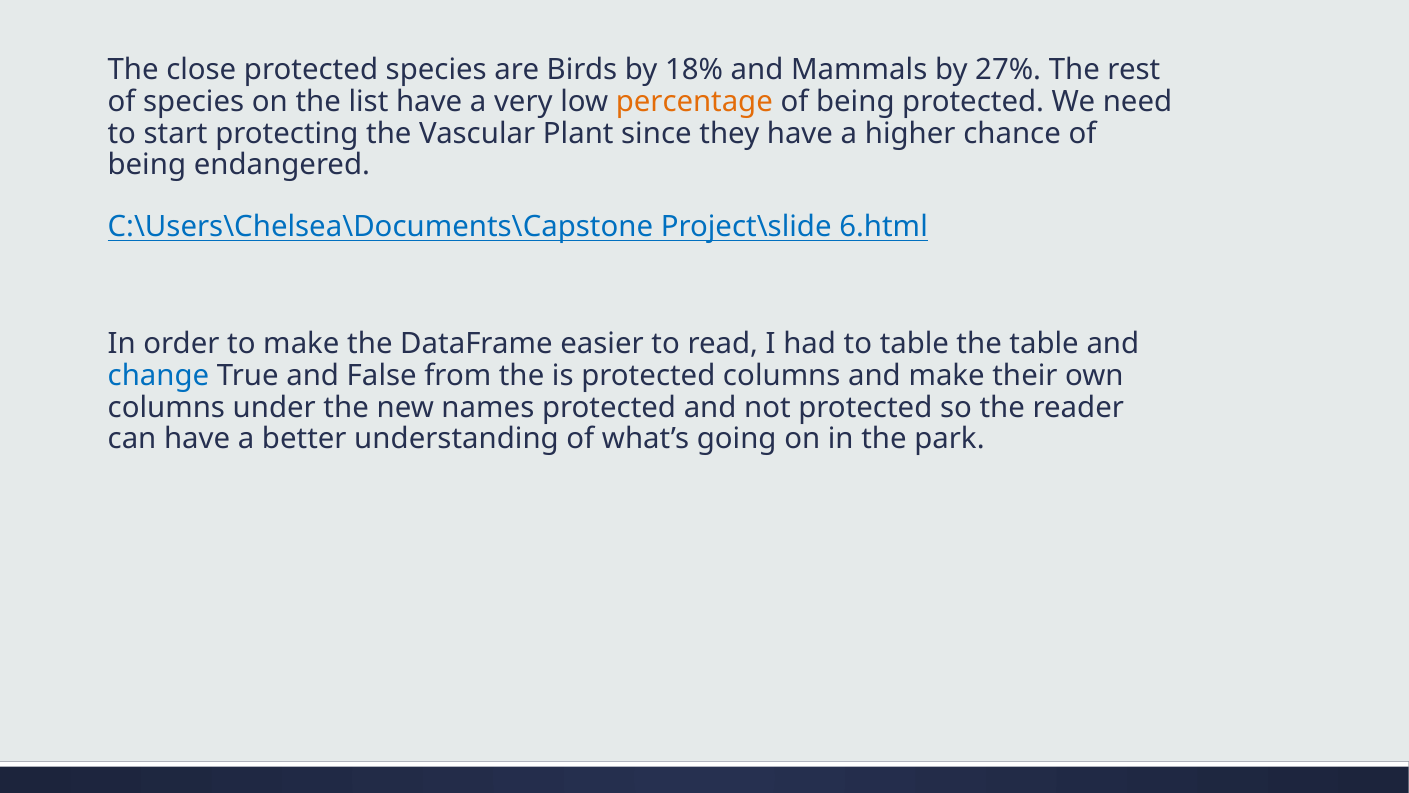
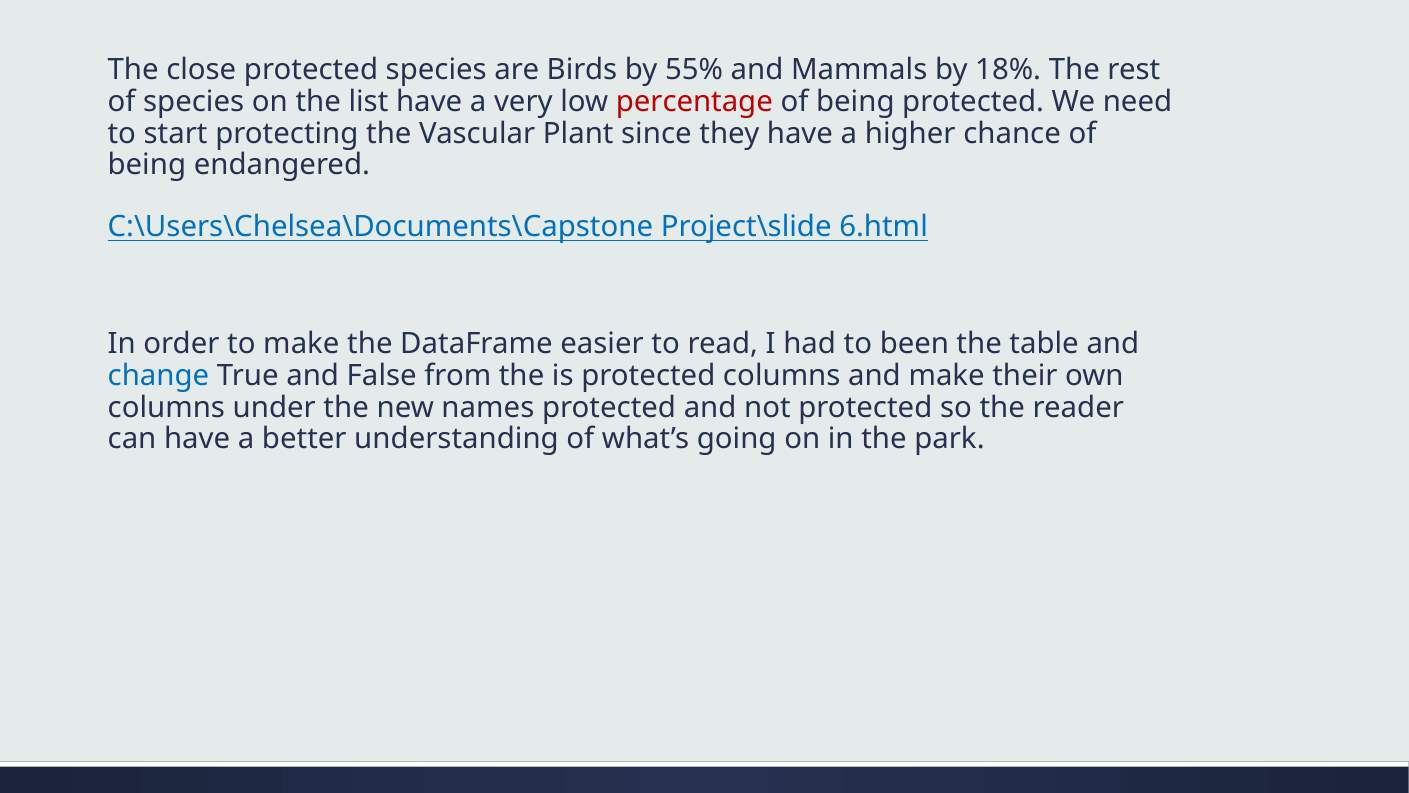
18%: 18% -> 55% (694, 70)
27%: 27% -> 18% (1008, 70)
percentage colour: orange -> red (694, 102)
to table: table -> been (914, 344)
